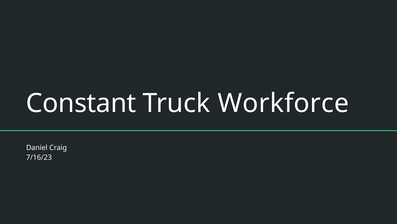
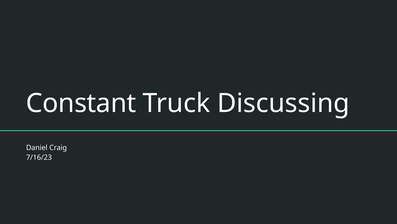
Workforce: Workforce -> Discussing (283, 103)
